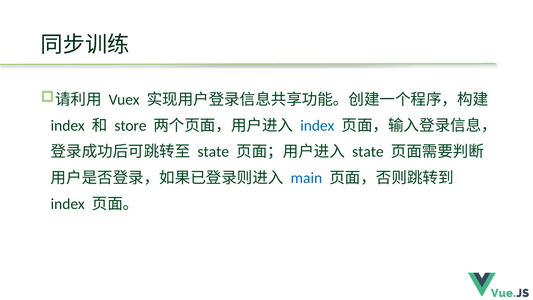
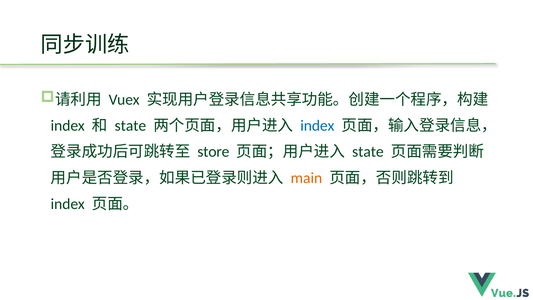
store: store -> state (130, 126)
state: state -> store (213, 152)
main colour: blue -> orange (306, 178)
